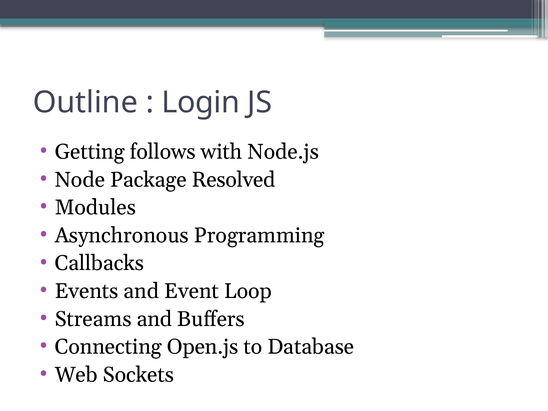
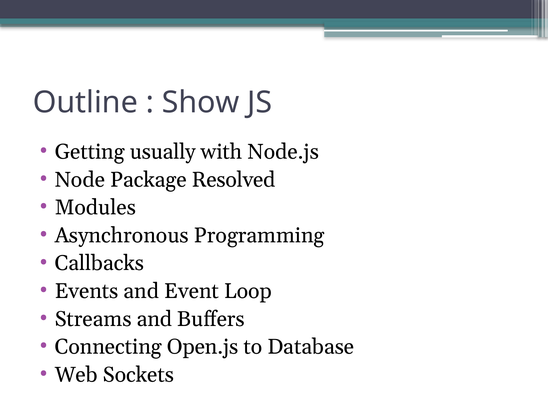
Login: Login -> Show (201, 103)
follows: follows -> usually (163, 152)
